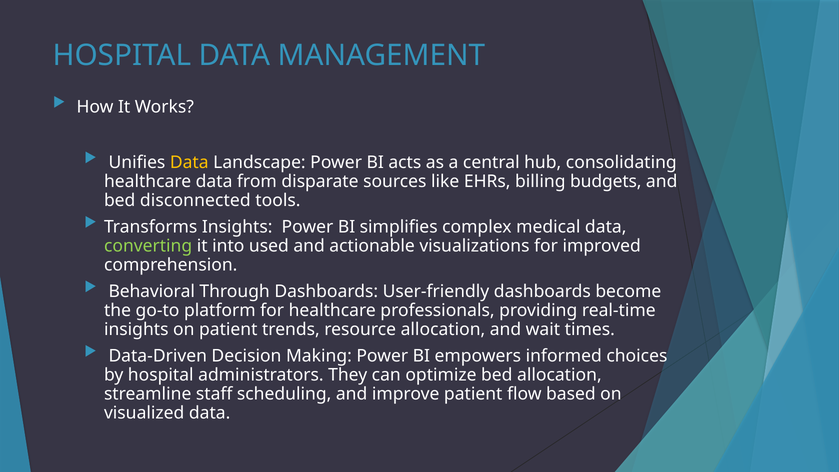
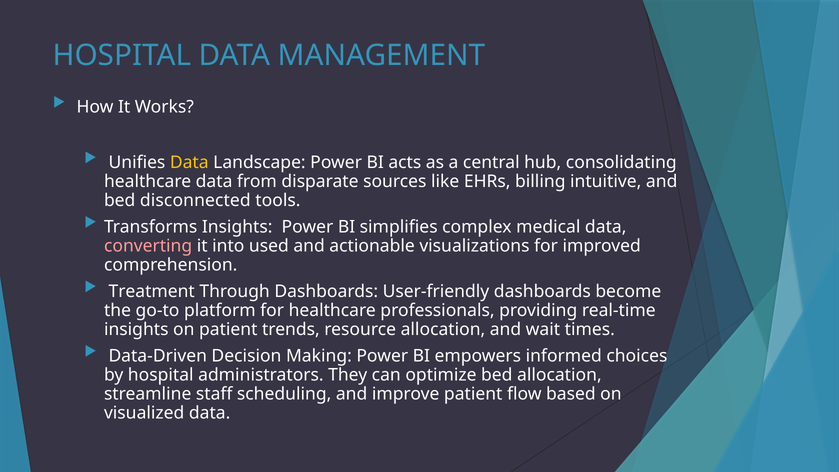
budgets: budgets -> intuitive (606, 182)
converting colour: light green -> pink (148, 246)
Behavioral: Behavioral -> Treatment (152, 292)
